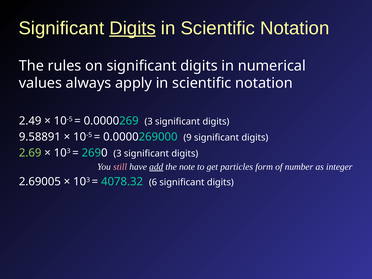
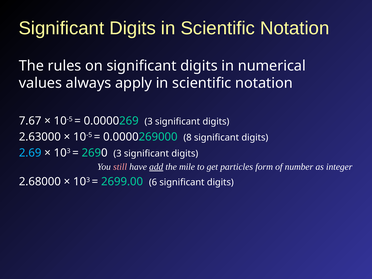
Digits underline: present -> none (133, 28)
2.49: 2.49 -> 7.67 (30, 121)
9.58891: 9.58891 -> 2.63000 (40, 137)
9: 9 -> 8 (188, 138)
2.69 colour: light green -> light blue (30, 153)
note: note -> mile (187, 167)
2.69005: 2.69005 -> 2.68000 (40, 182)
4078.32: 4078.32 -> 2699.00 (122, 182)
